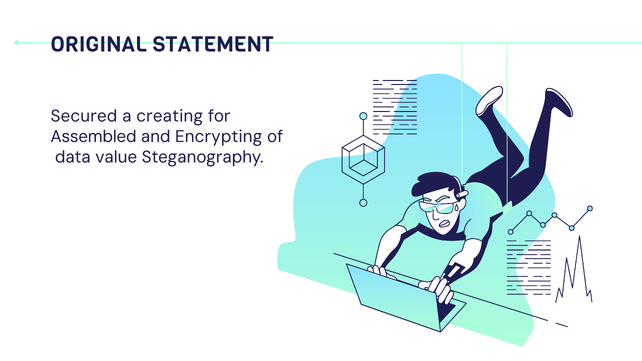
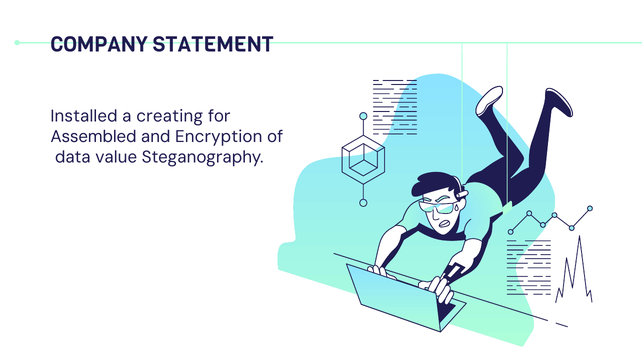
ORIGINAL: ORIGINAL -> COMPANY (99, 44)
Secured: Secured -> Installed (84, 116)
Encrypting: Encrypting -> Encryption (219, 137)
